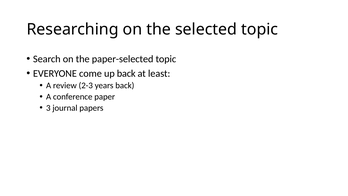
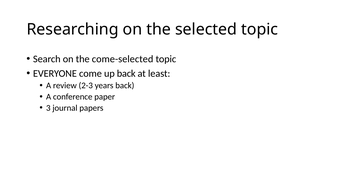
paper-selected: paper-selected -> come-selected (123, 59)
